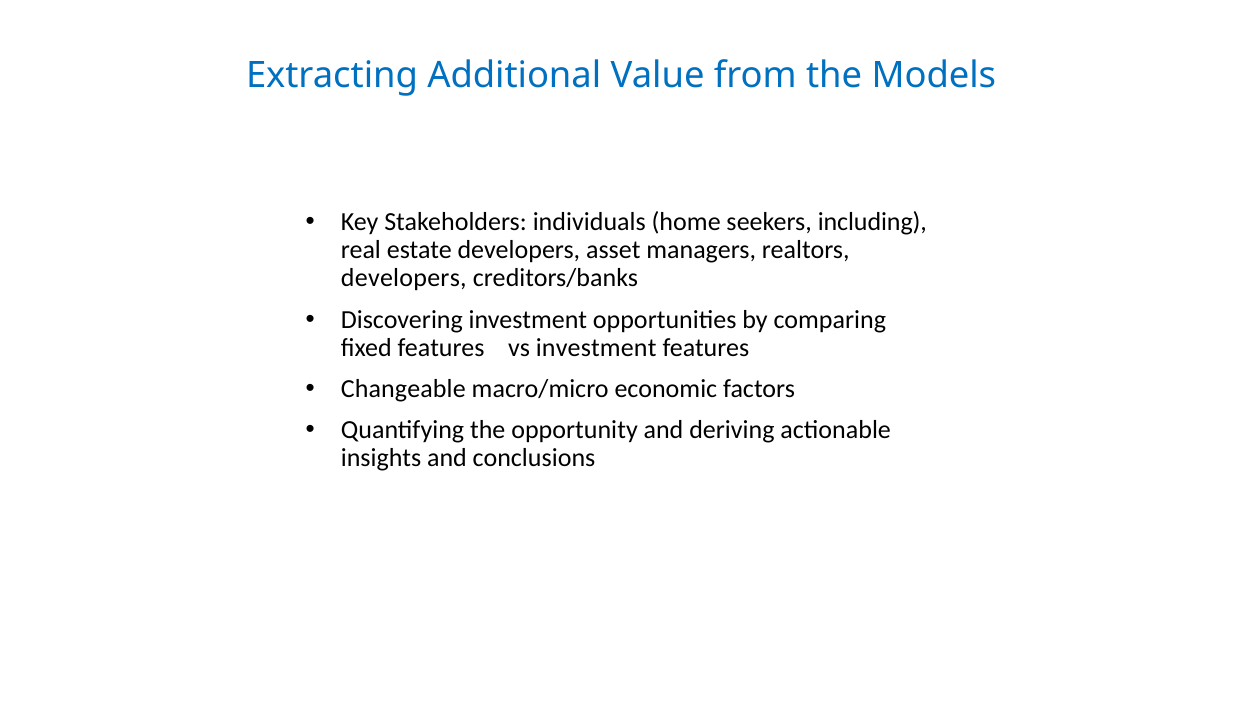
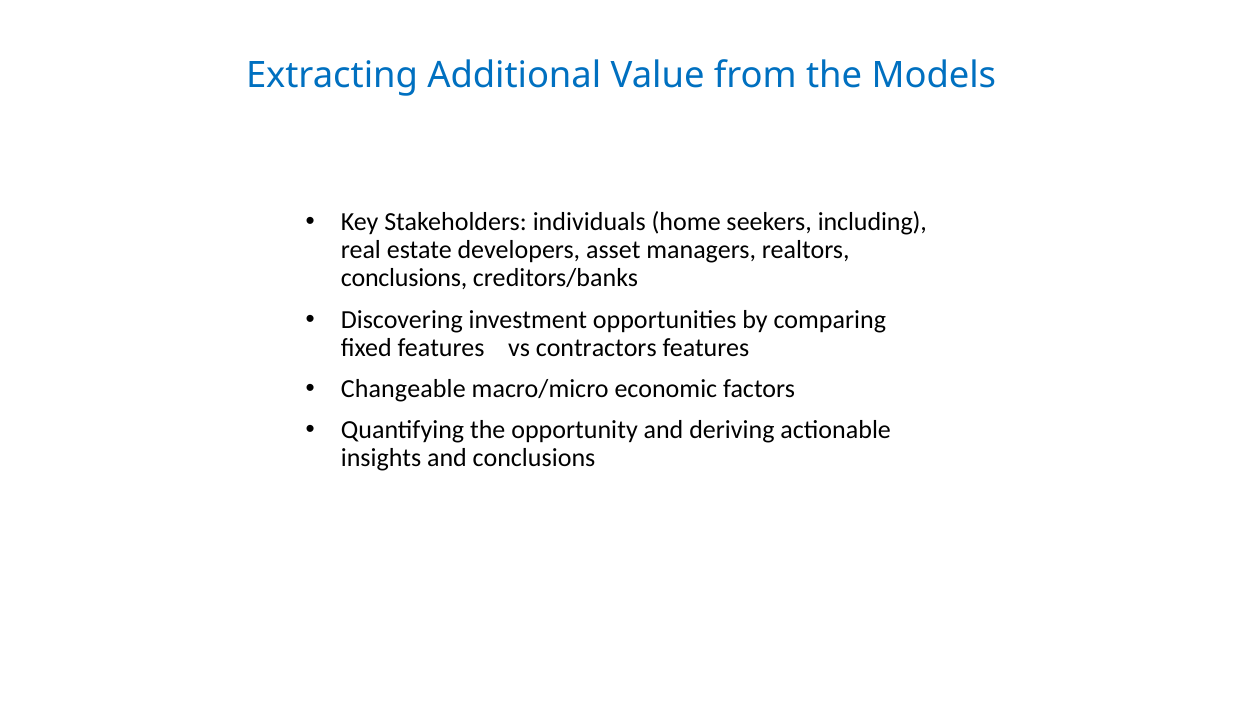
developers: developers -> conclusions (404, 278)
vs investment: investment -> contractors (596, 348)
